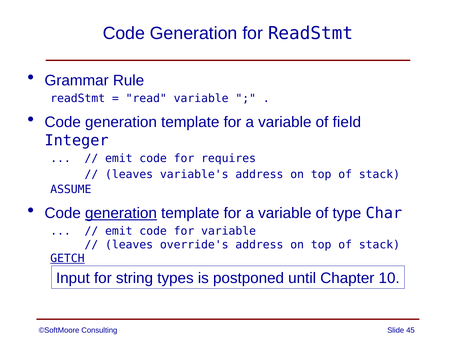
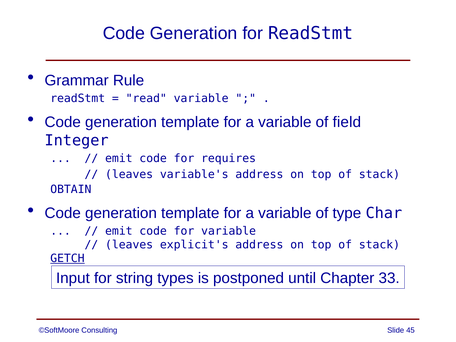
ASSUME: ASSUME -> OBTAIN (71, 189)
generation underline: present -> none (121, 213)
override's: override's -> explicit's (194, 245)
10: 10 -> 33 (389, 278)
